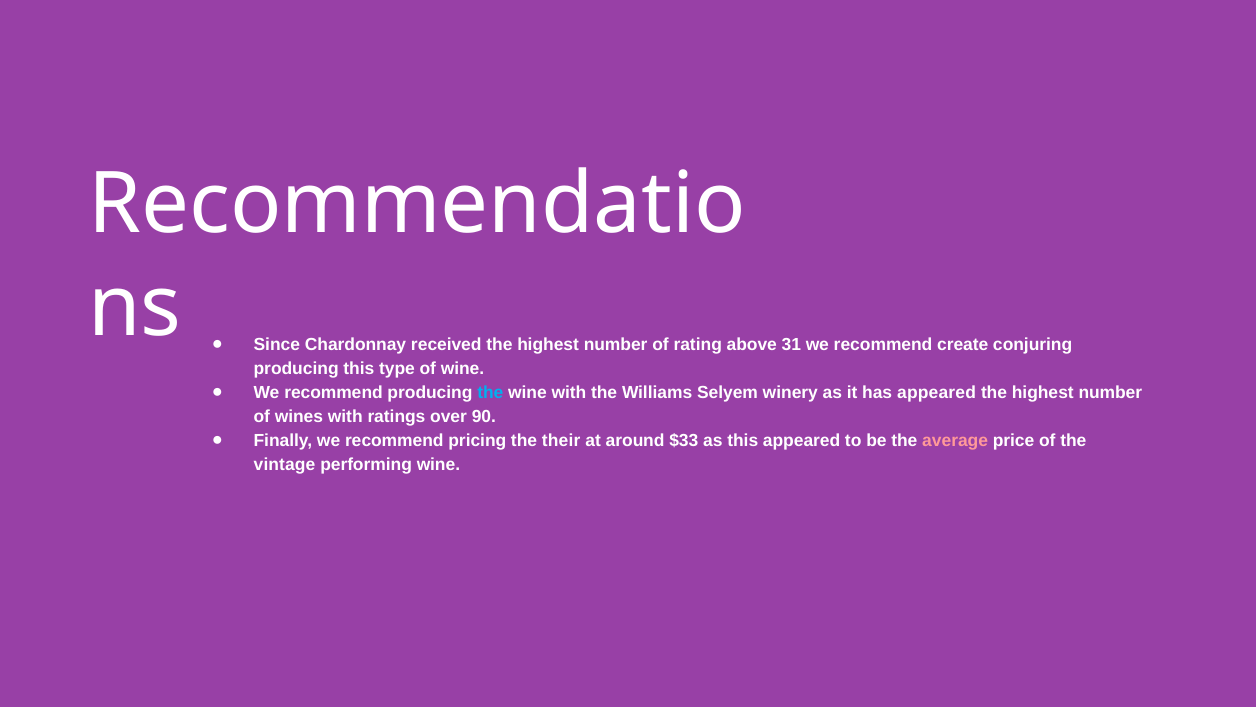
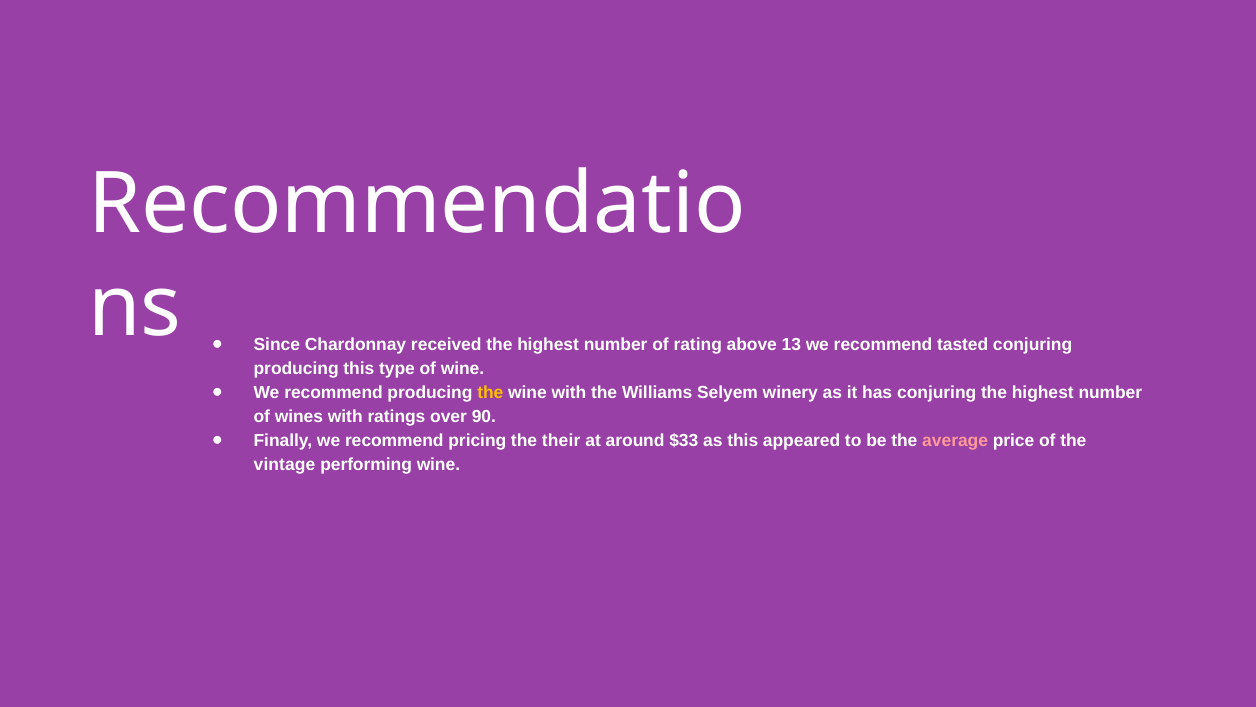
31: 31 -> 13 (791, 344)
create: create -> tasted (963, 344)
the colour: light blue -> yellow (490, 392)
has appeared: appeared -> conjuring (937, 392)
